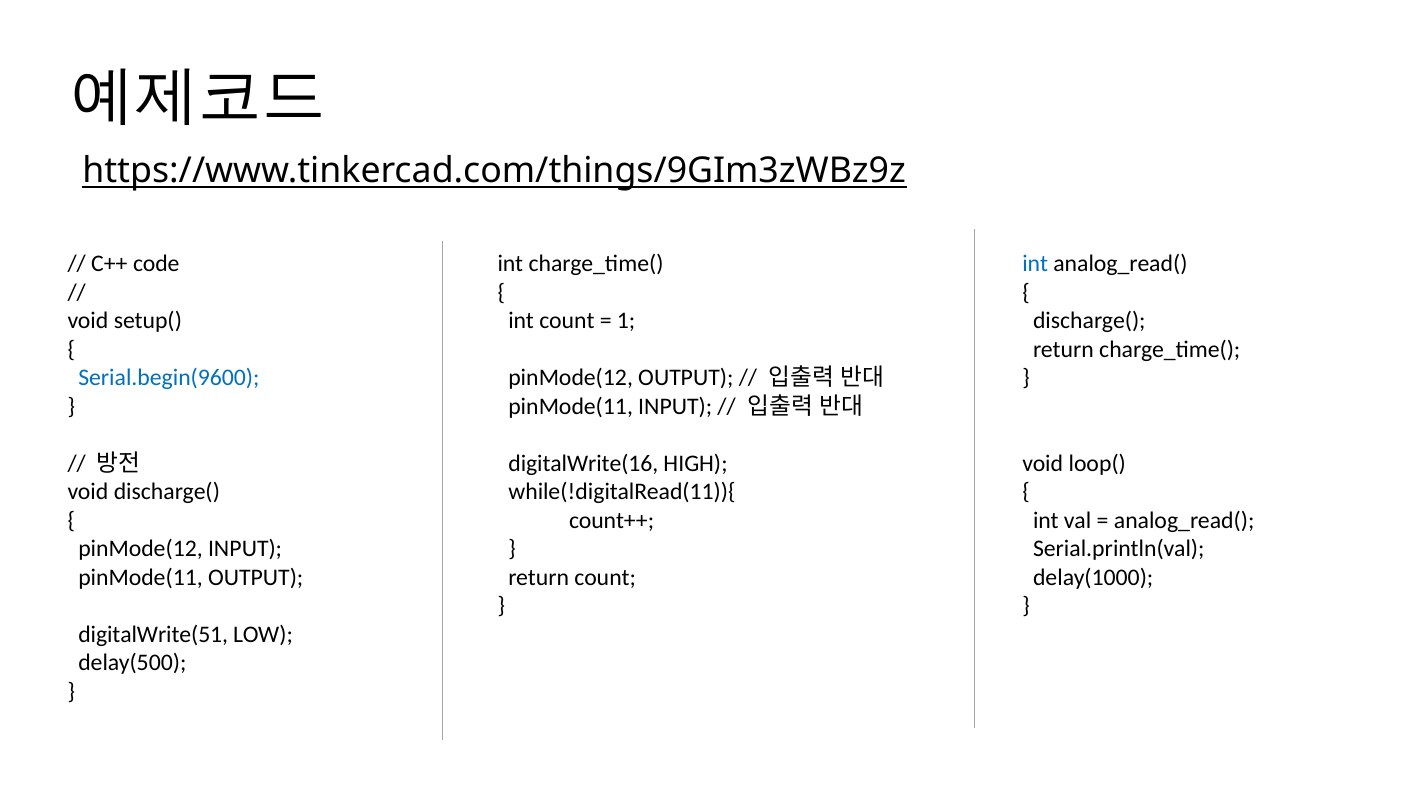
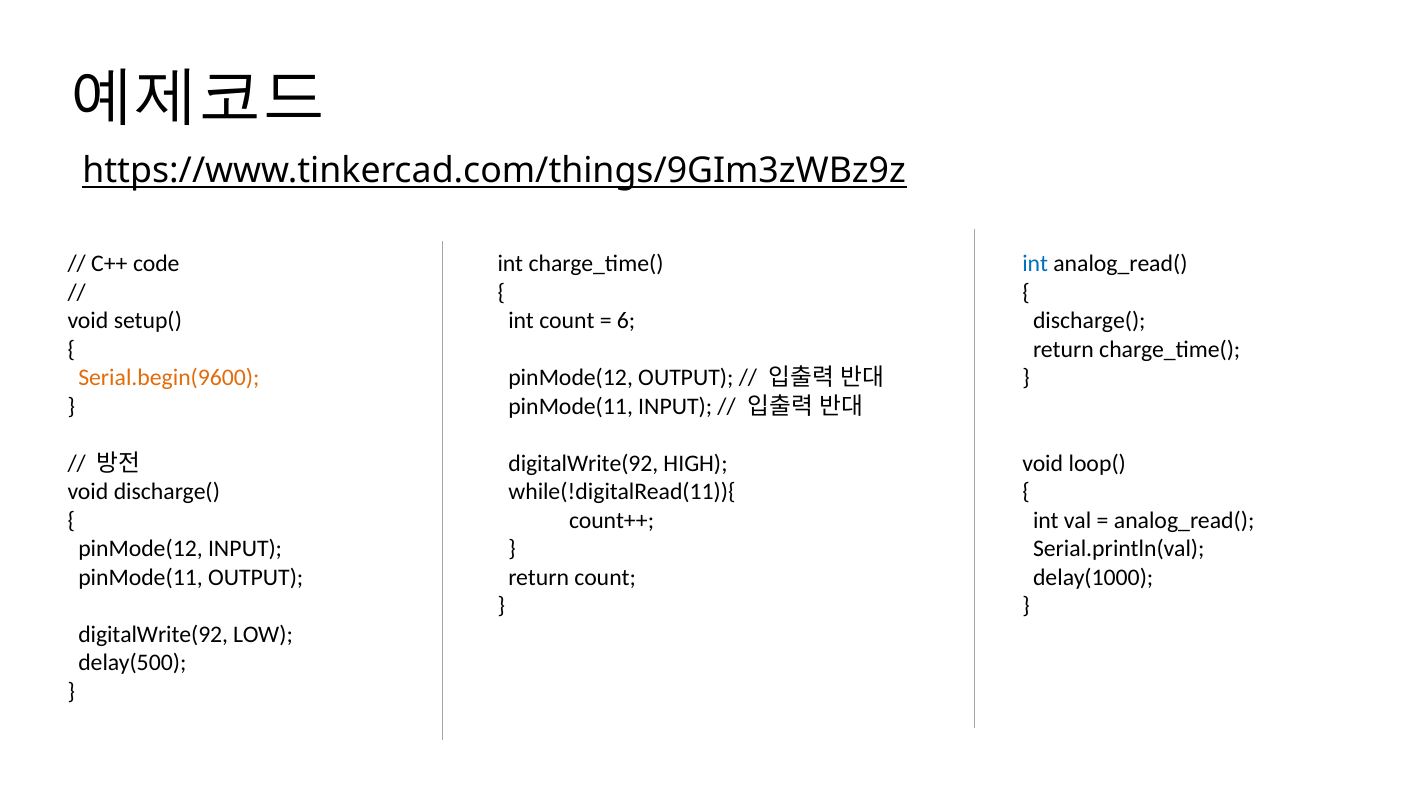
1: 1 -> 6 (626, 321)
Serial.begin(9600 colour: blue -> orange (169, 378)
digitalWrite(16: digitalWrite(16 -> digitalWrite(92 (583, 464)
digitalWrite(51: digitalWrite(51 -> digitalWrite(92 (153, 635)
